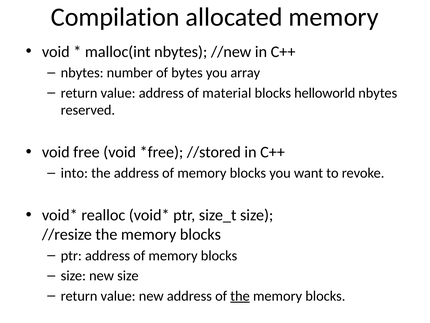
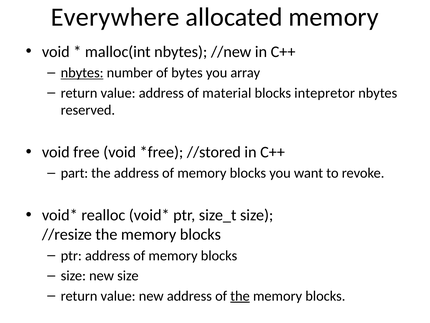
Compilation: Compilation -> Everywhere (115, 17)
nbytes underline: none -> present (82, 73)
helloworld: helloworld -> intepretor (325, 93)
into: into -> part (74, 173)
